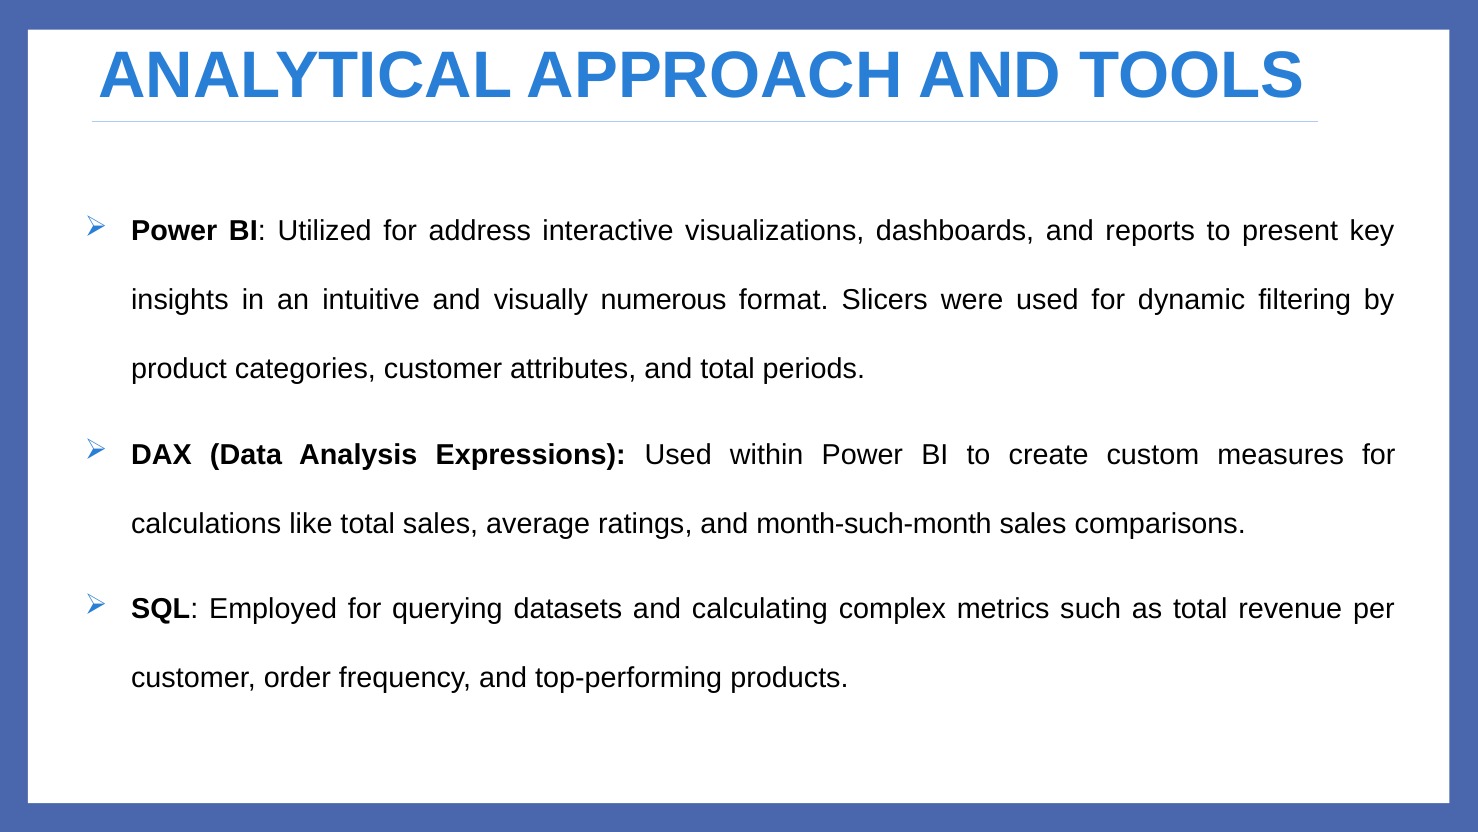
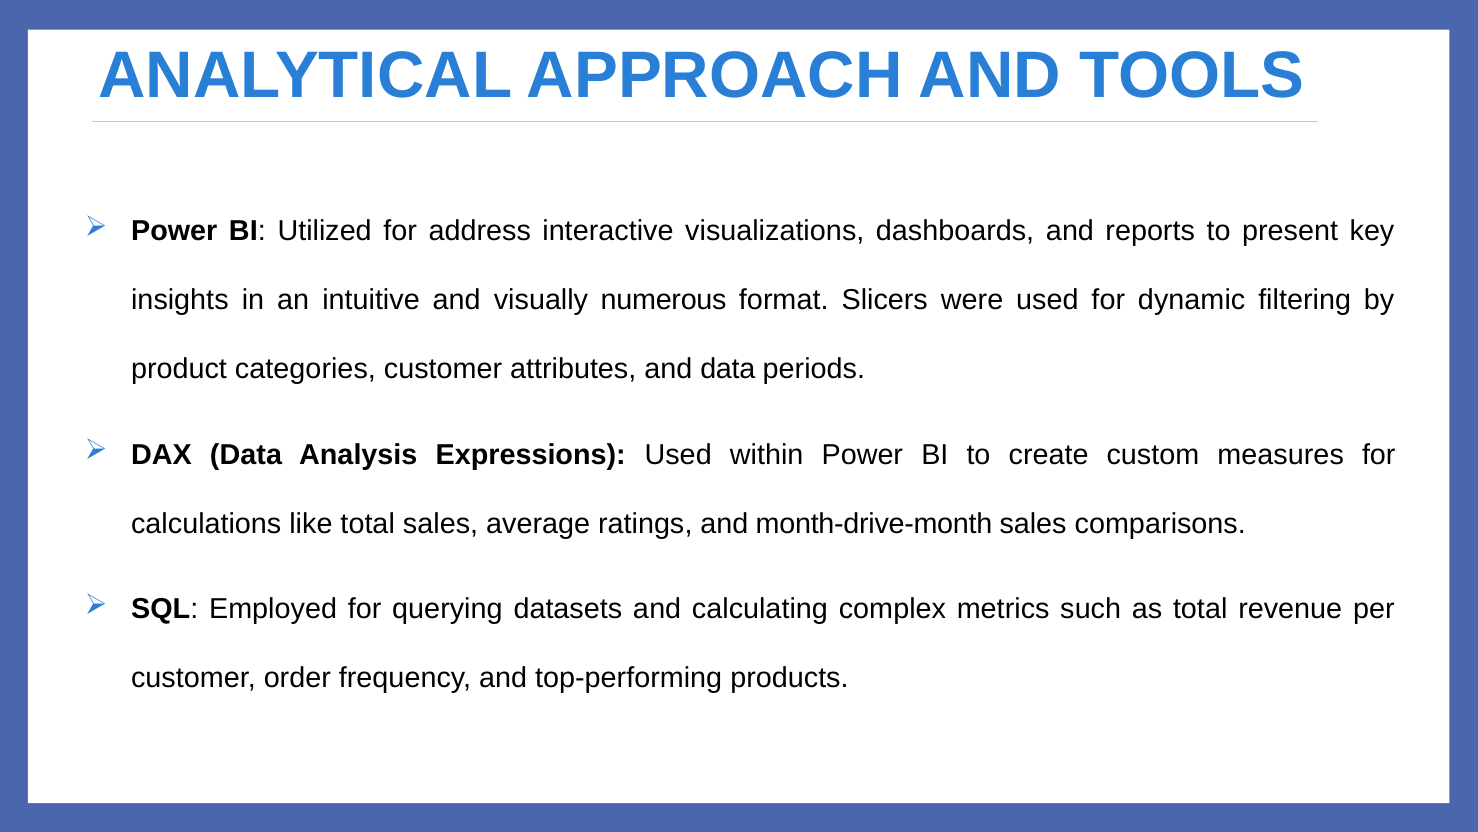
and total: total -> data (728, 369)
month-such-month: month-such-month -> month-drive-month (874, 524)
